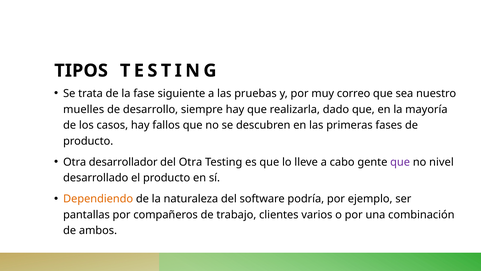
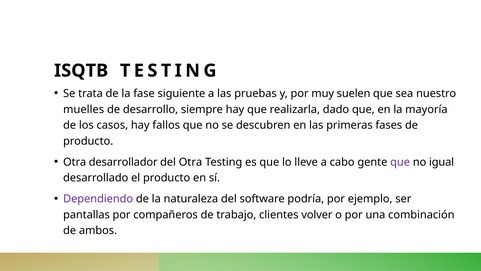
TIPOS: TIPOS -> ISQTB (81, 71)
correo: correo -> suelen (354, 93)
nivel: nivel -> igual (442, 162)
Dependiendo colour: orange -> purple (98, 199)
varios: varios -> volver (317, 214)
